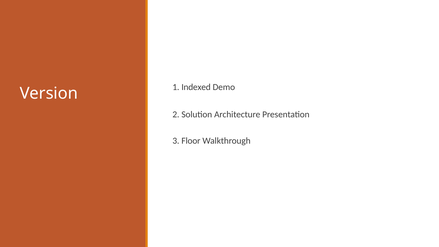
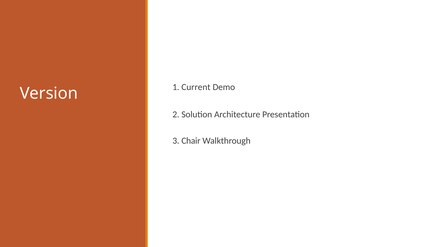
Indexed: Indexed -> Current (196, 87)
Floor: Floor -> Chair (191, 141)
